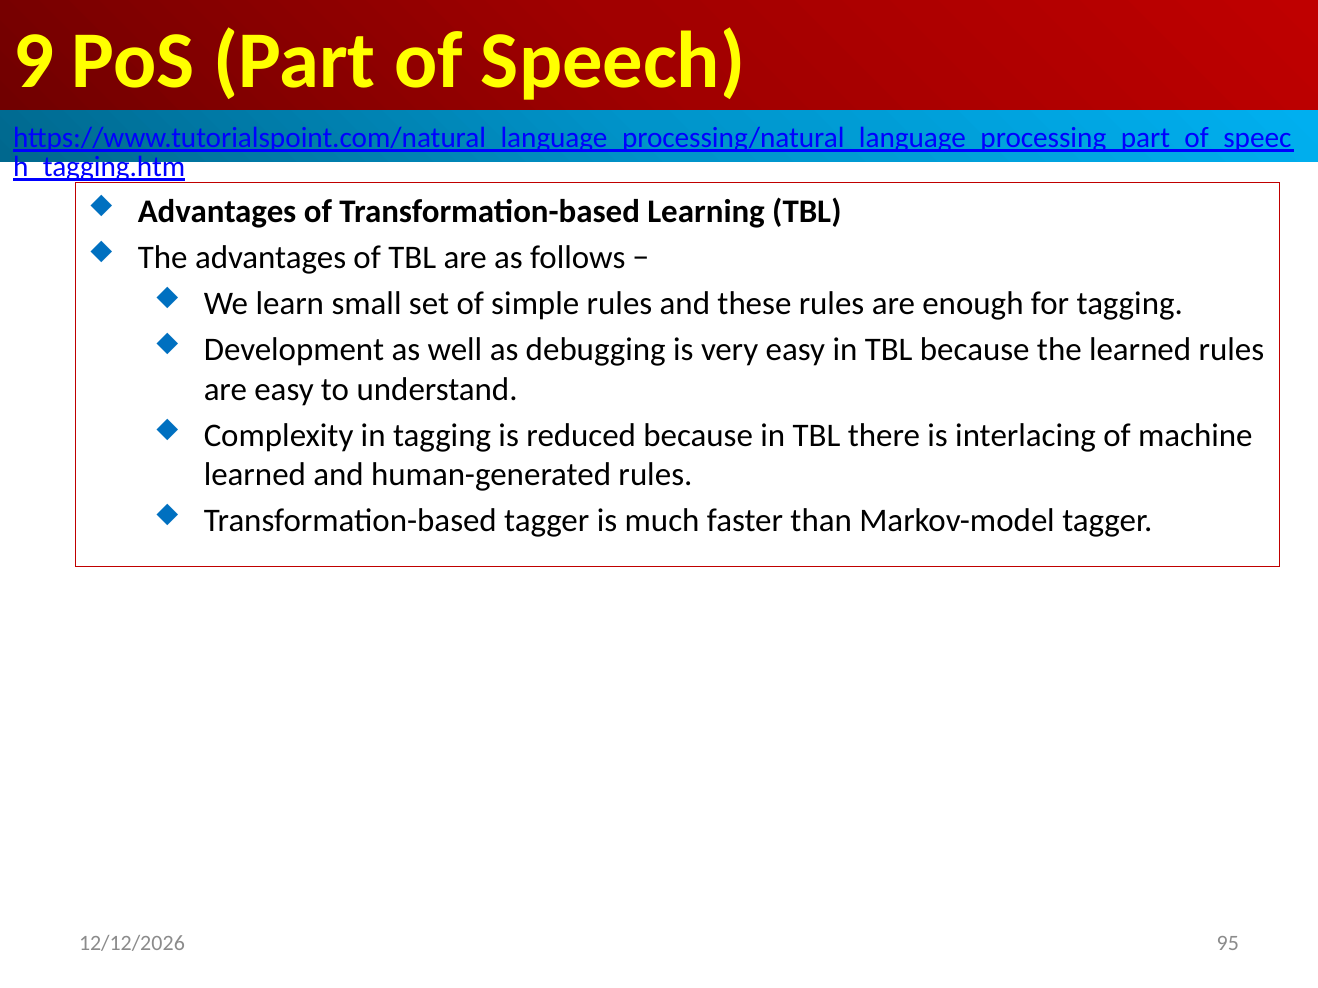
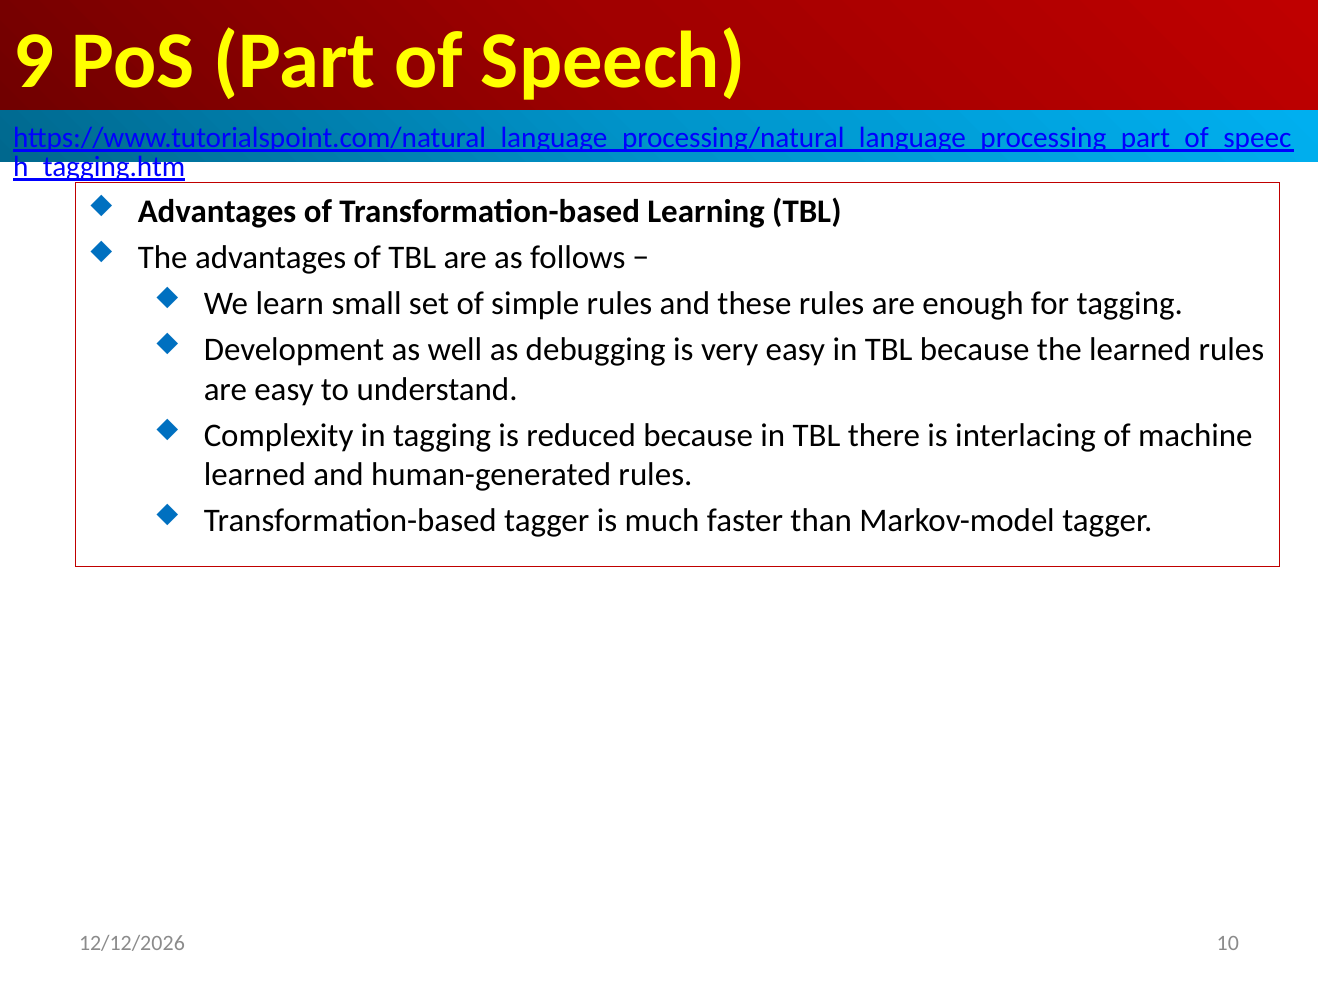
95: 95 -> 10 (1228, 944)
